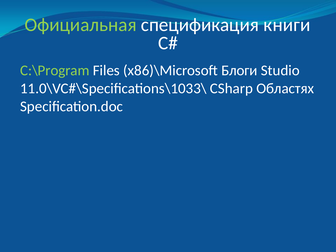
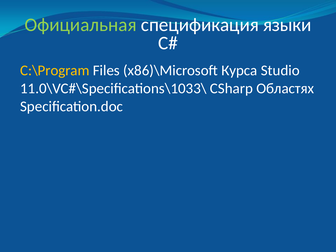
книги: книги -> языки (287, 25)
C:\Program colour: light green -> yellow (55, 70)
Блоги: Блоги -> Курса (239, 70)
